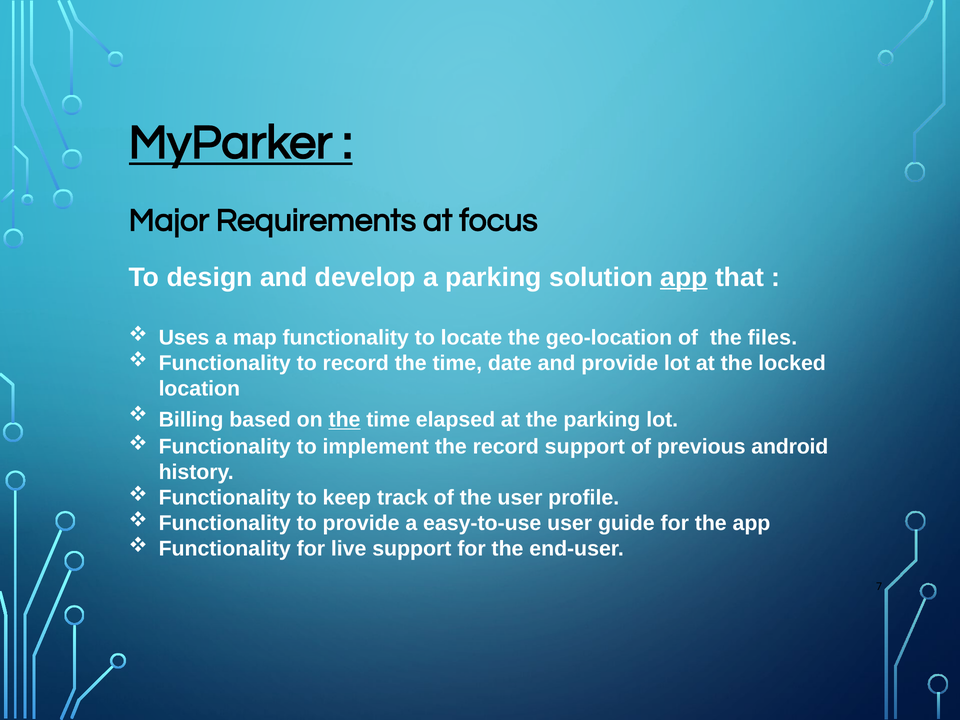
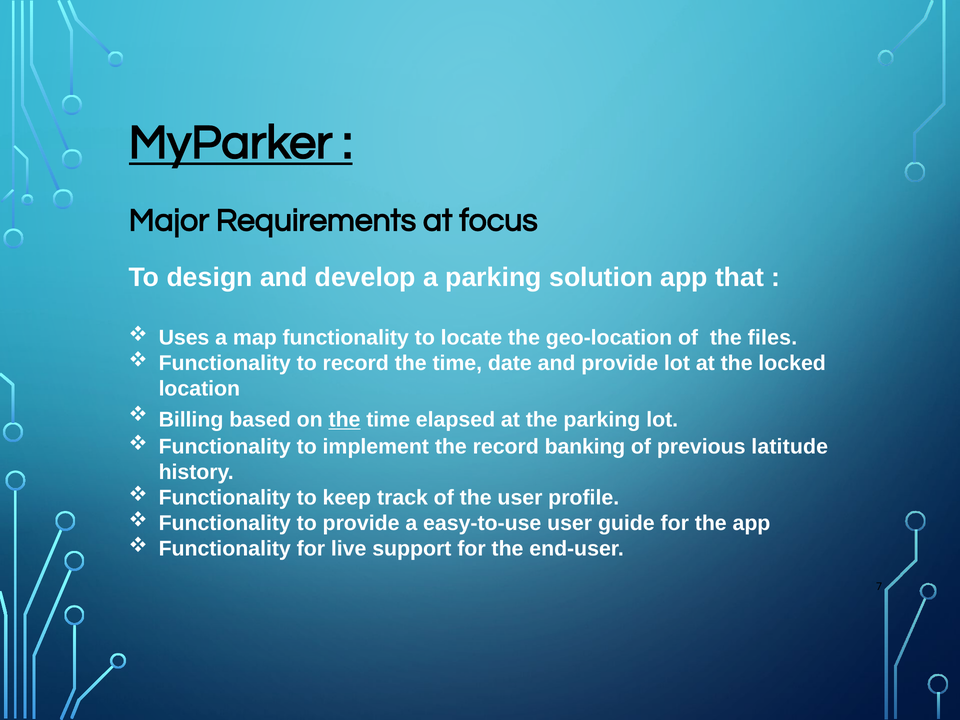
app underline: present -> none (684, 277)
record support: support -> banking (585, 447)
android: android -> latitude (790, 447)
